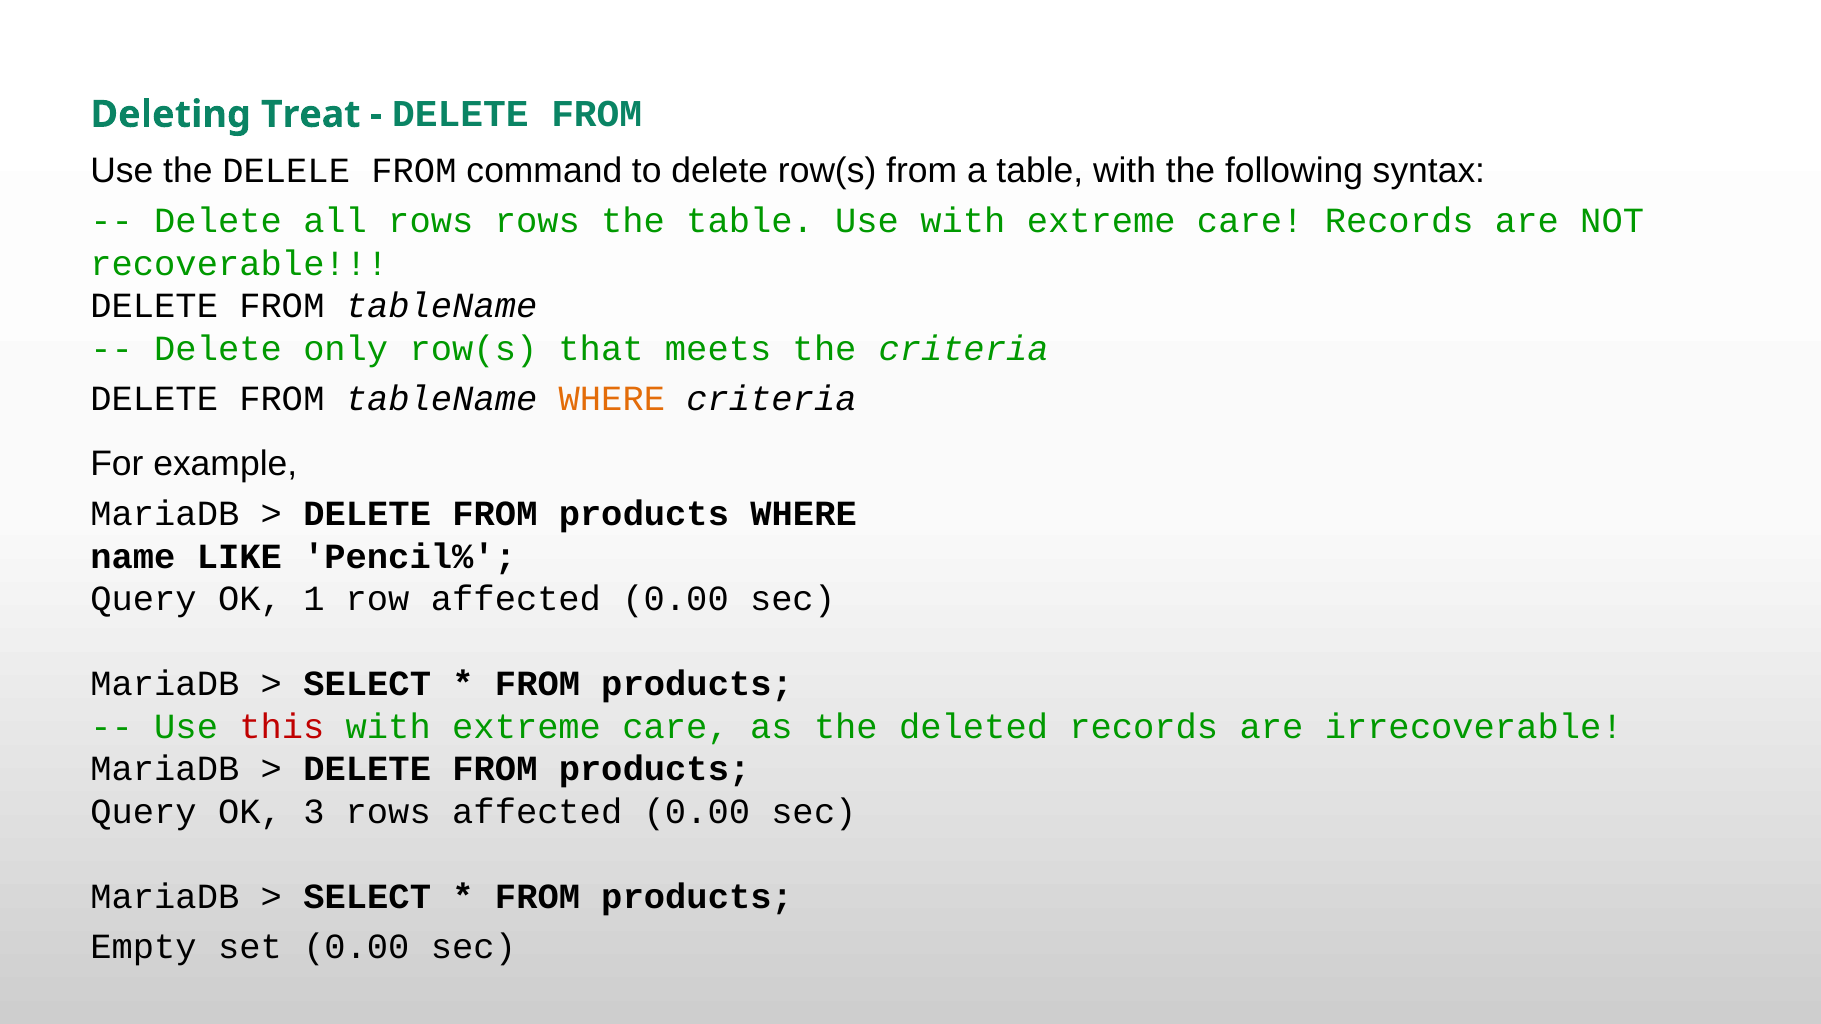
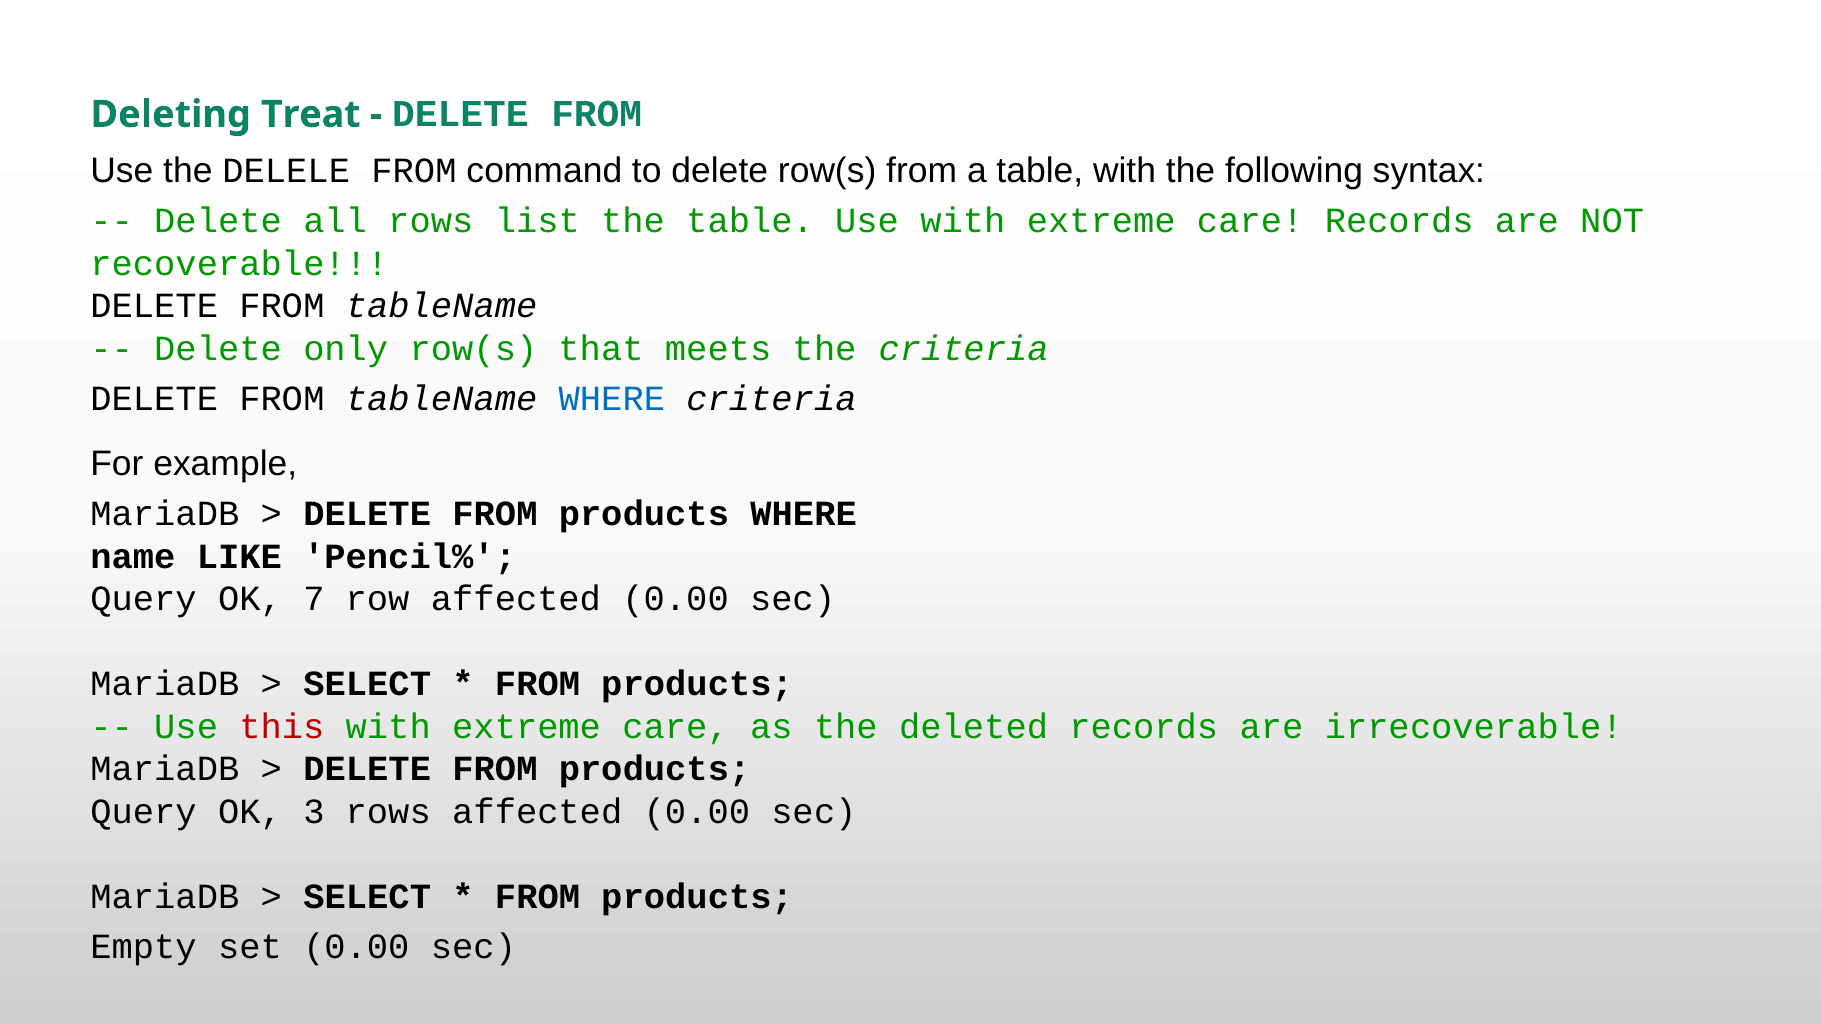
rows rows: rows -> list (537, 221)
WHERE colour: orange -> blue (612, 399)
1: 1 -> 7 (314, 599)
